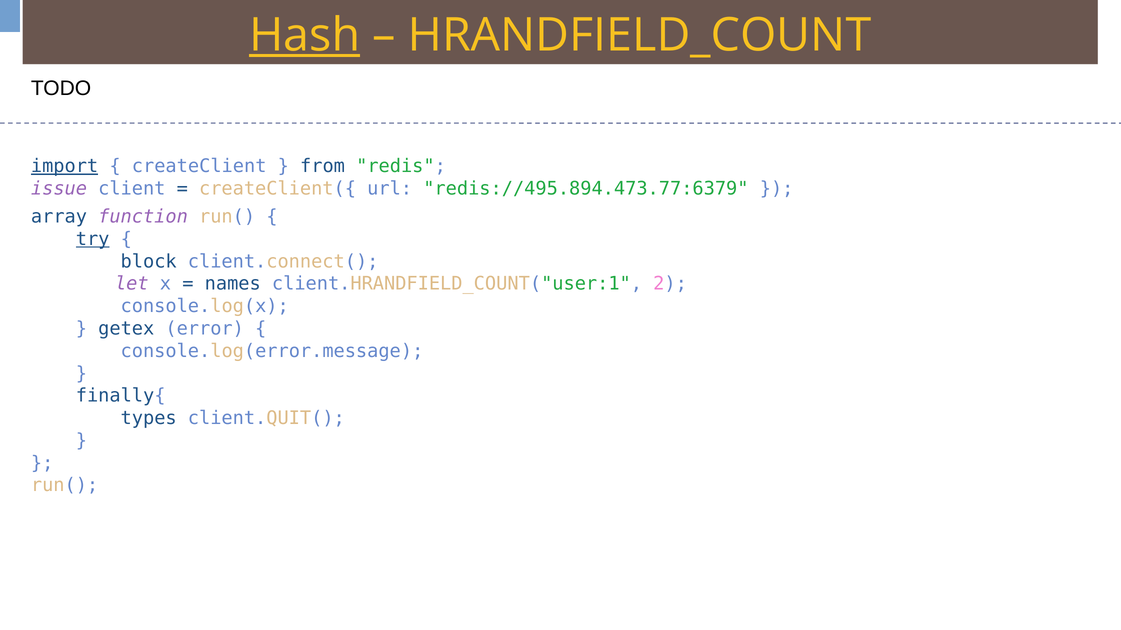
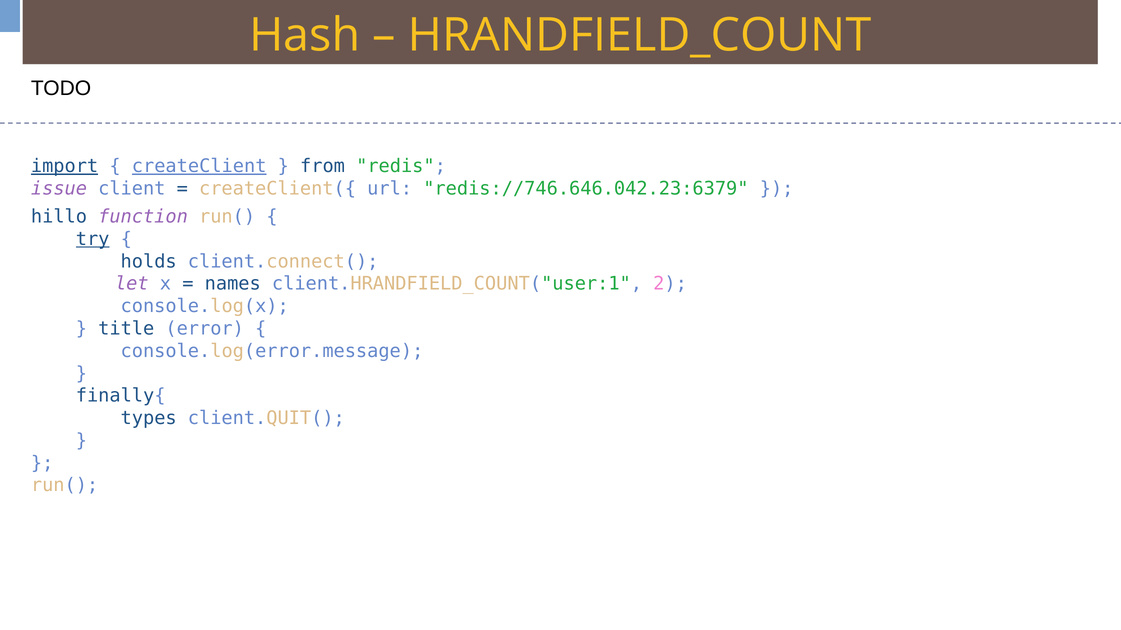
Hash underline: present -> none (305, 35)
createClient underline: none -> present (199, 166)
redis://495.894.473.77:6379: redis://495.894.473.77:6379 -> redis://746.646.042.23:6379 (586, 189)
array: array -> hillo (59, 217)
block: block -> holds (149, 262)
getex: getex -> title (126, 329)
